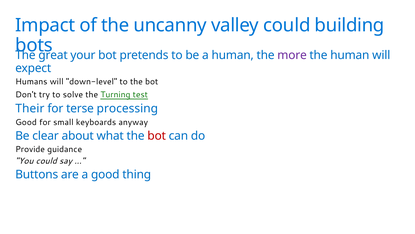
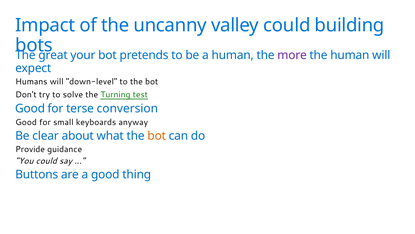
Their: Their -> Good (30, 108)
processing: processing -> conversion (127, 108)
bot colour: red -> orange (157, 136)
